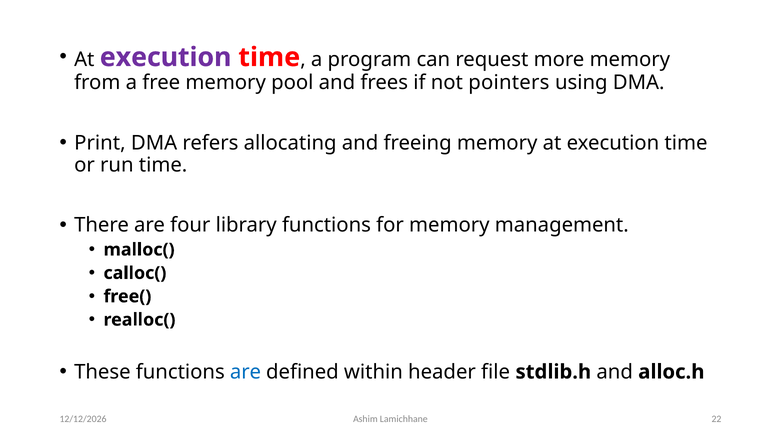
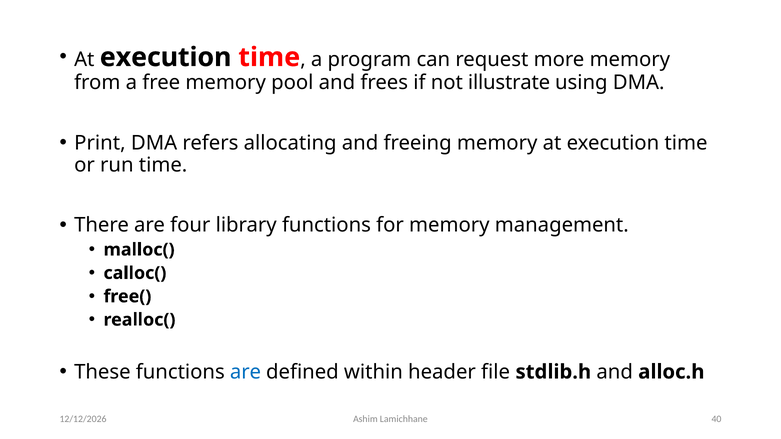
execution colour: purple -> black (166, 57)
pointers: pointers -> illustrate (509, 83)
22: 22 -> 40 (716, 419)
